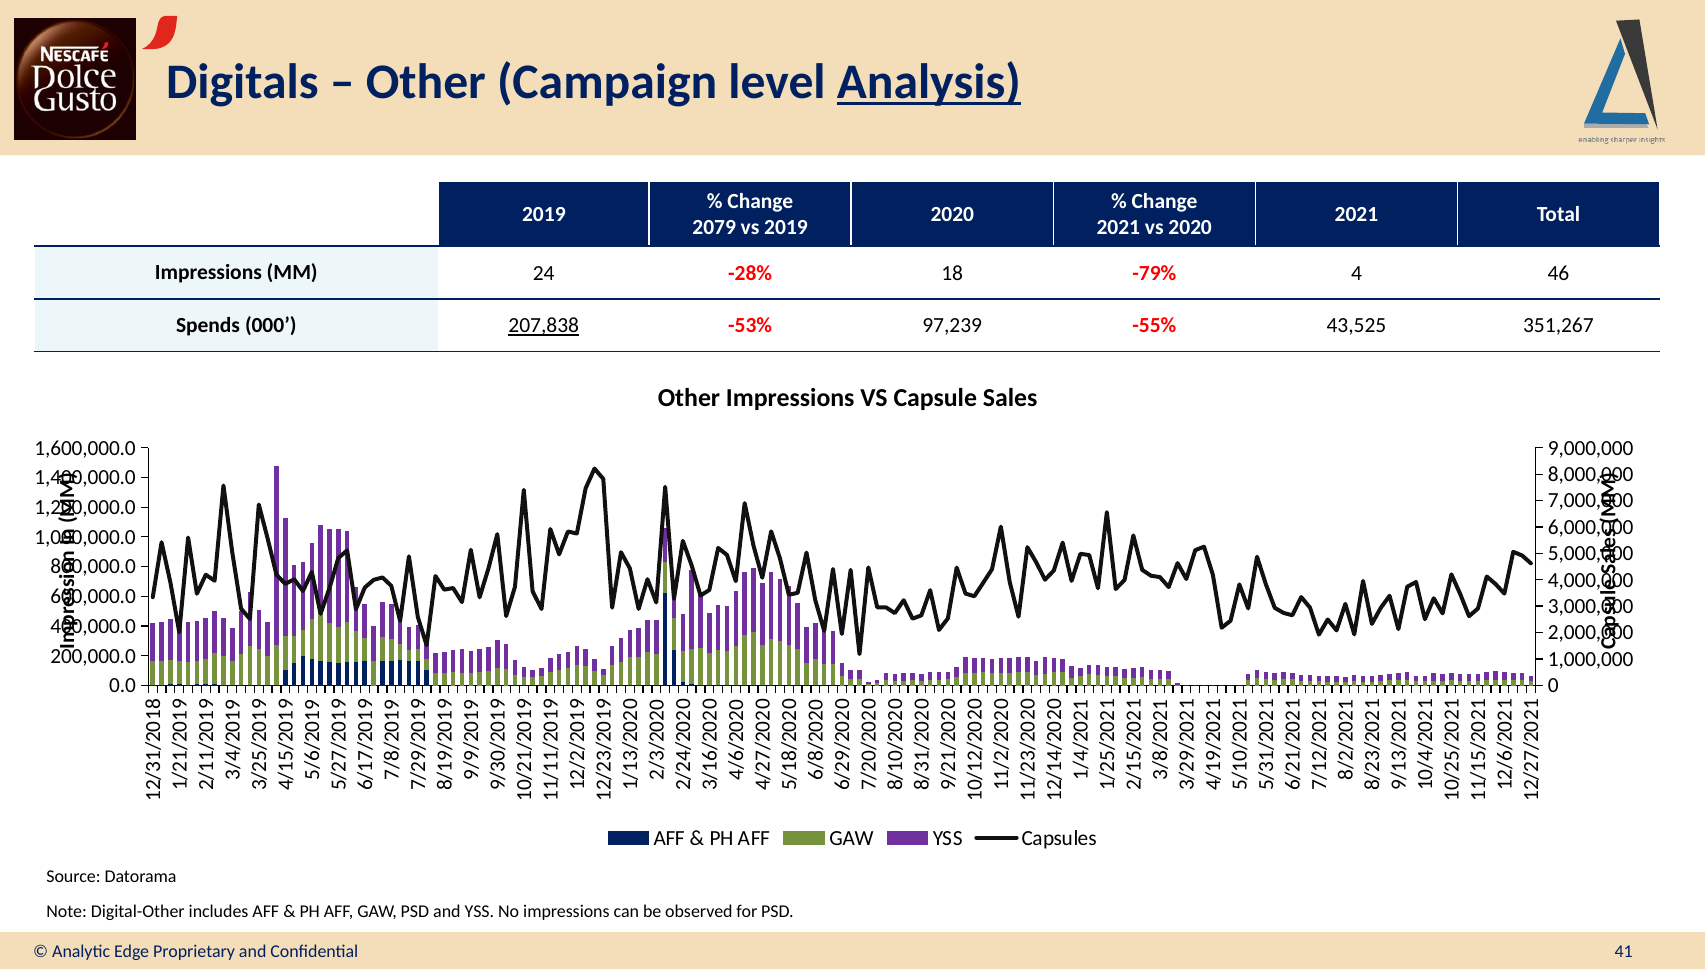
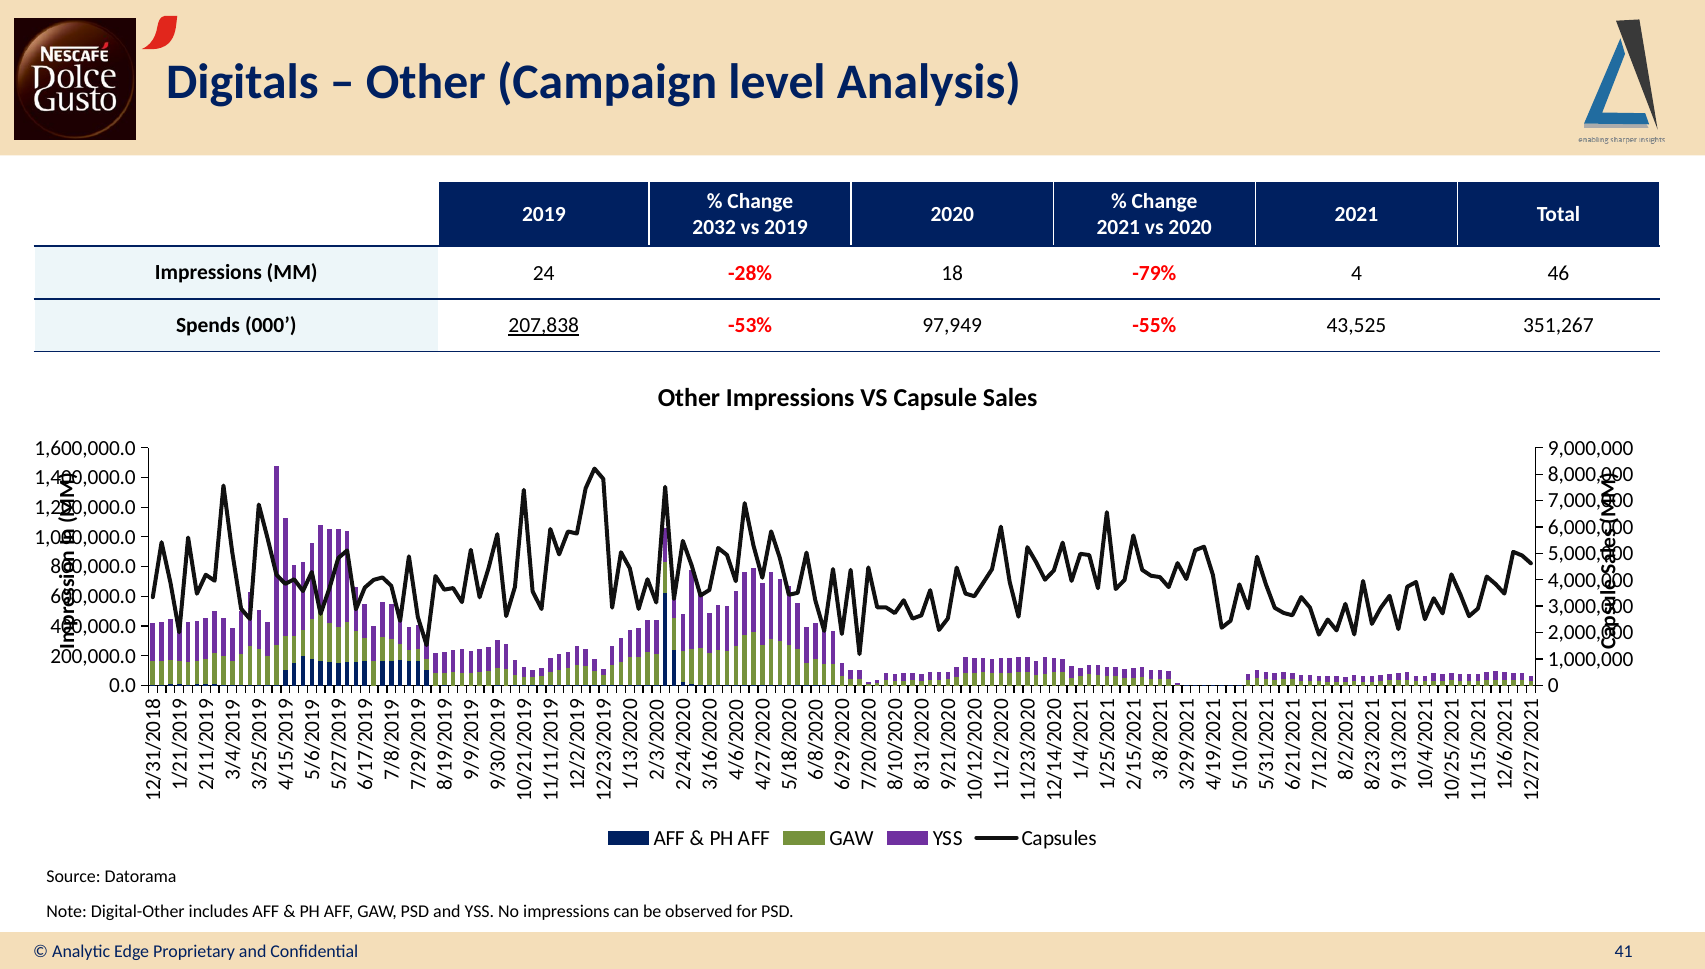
Analysis underline: present -> none (929, 82)
2079: 2079 -> 2032 (714, 227)
97,239: 97,239 -> 97,949 (952, 326)
